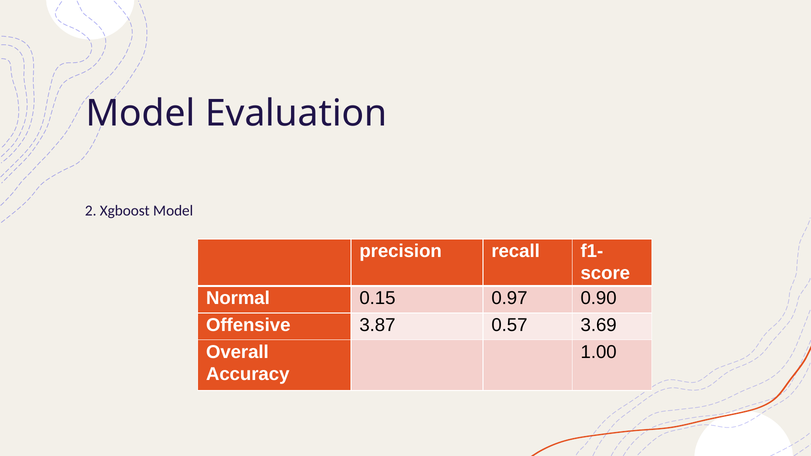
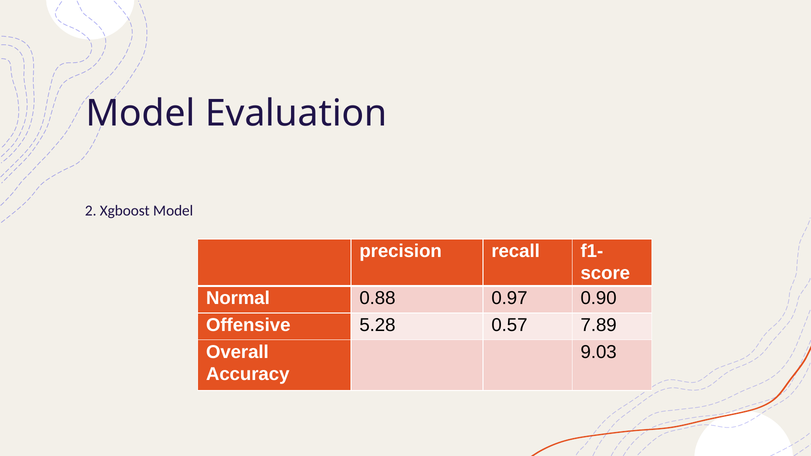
0.15: 0.15 -> 0.88 (377, 298)
3.87: 3.87 -> 5.28 (377, 325)
3.69: 3.69 -> 7.89 (599, 325)
1.00: 1.00 -> 9.03 (599, 352)
